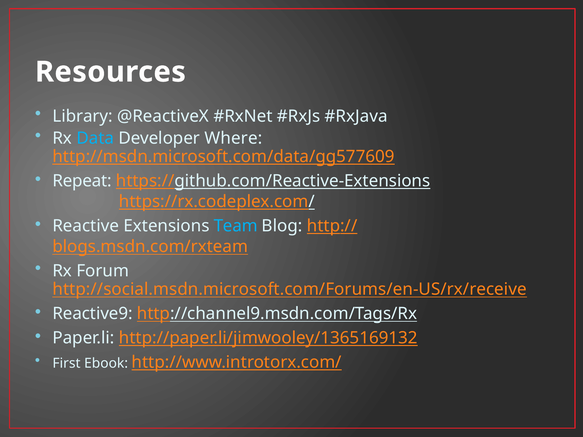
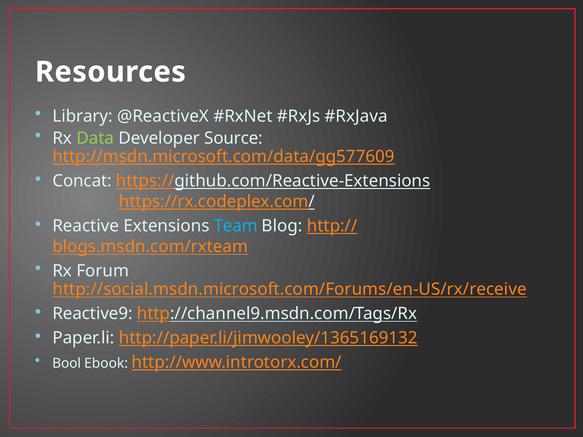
Data colour: light blue -> light green (95, 138)
Where: Where -> Source (234, 138)
Repeat: Repeat -> Concat (82, 181)
First: First -> Bool (67, 363)
